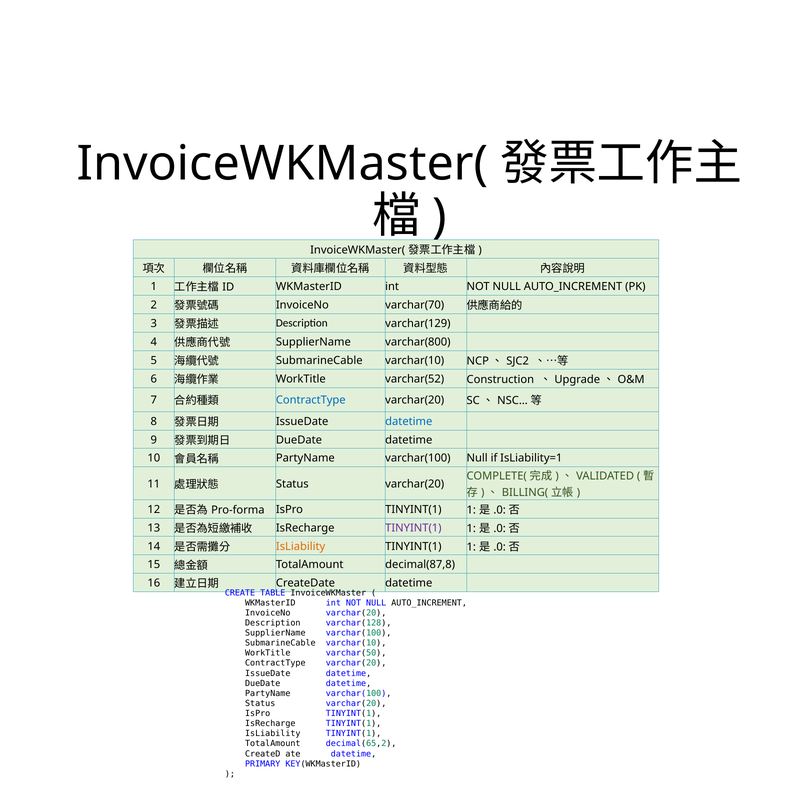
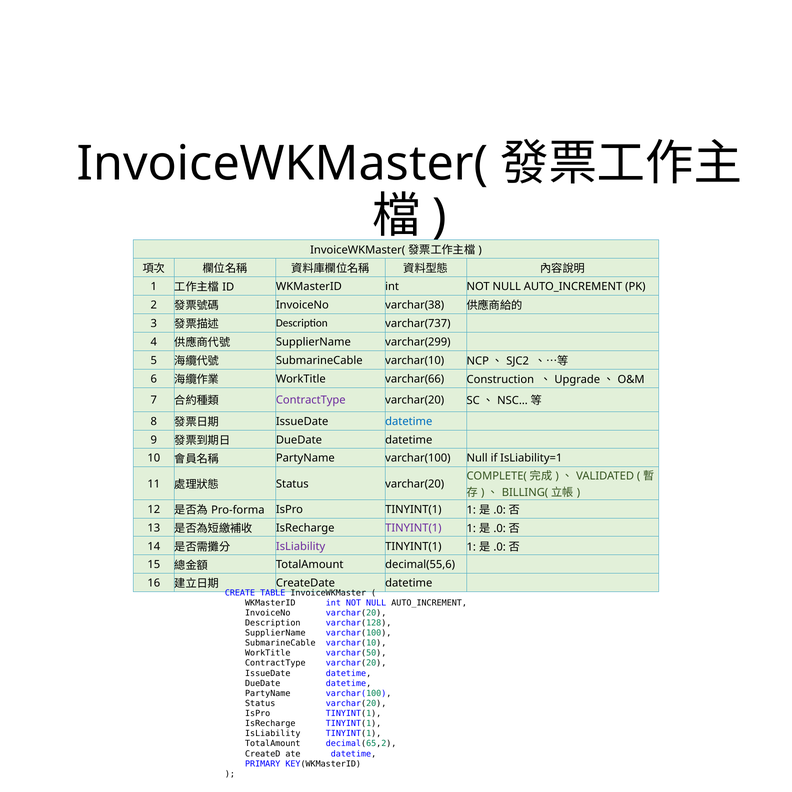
varchar(70: varchar(70 -> varchar(38 (415, 305)
varchar(129: varchar(129 -> varchar(737 (418, 324)
varchar(800: varchar(800 -> varchar(299 (418, 342)
varchar(52: varchar(52 -> varchar(66 (415, 379)
ContractType colour: blue -> purple (311, 400)
IsLiability colour: orange -> purple (301, 546)
decimal(87,8: decimal(87,8 -> decimal(55,6 (420, 565)
